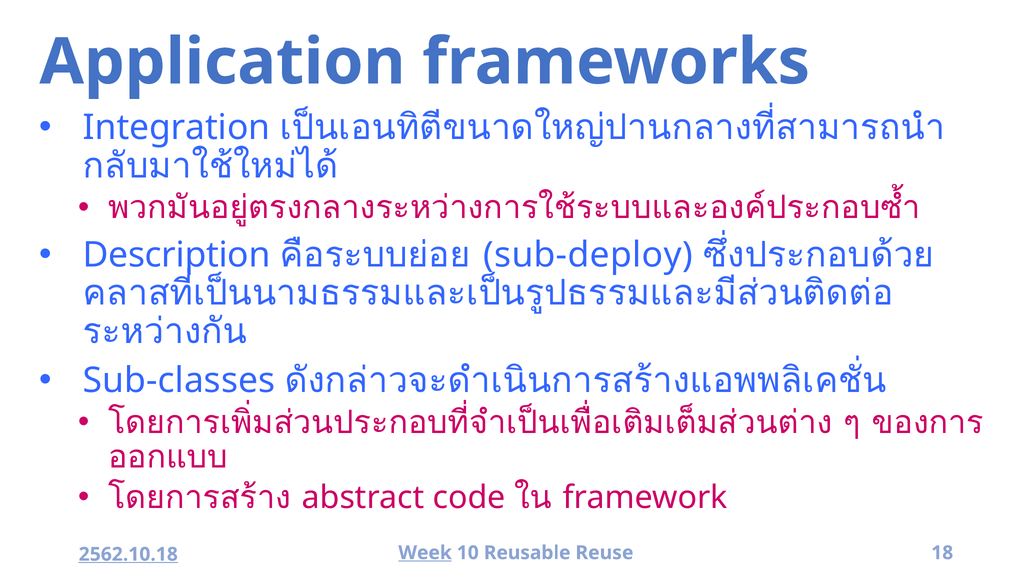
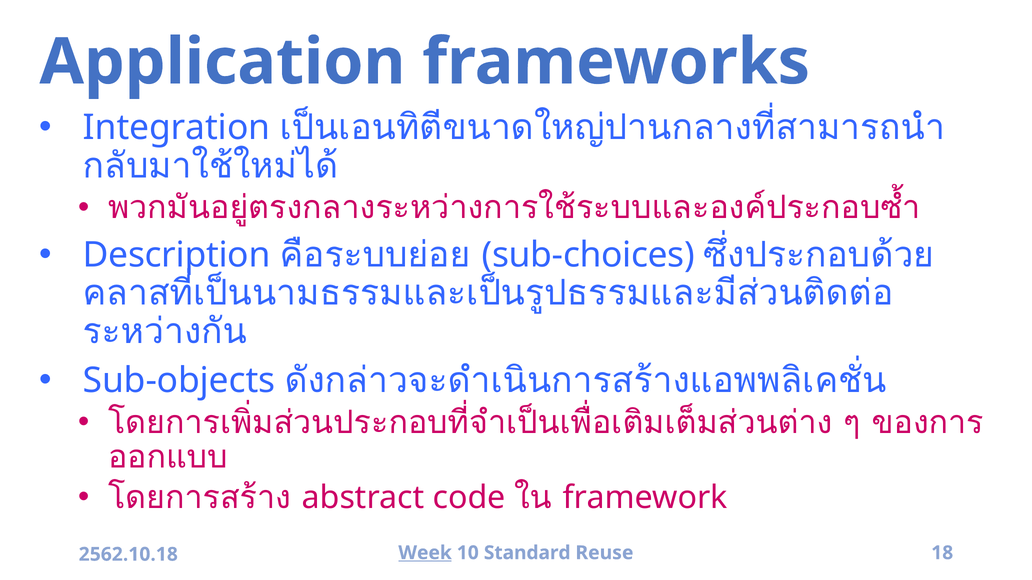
sub-deploy: sub-deploy -> sub-choices (588, 255)
Sub-classes: Sub-classes -> Sub-objects (179, 381)
Reusable: Reusable -> Standard (527, 553)
2562.10.18 underline: present -> none (128, 555)
